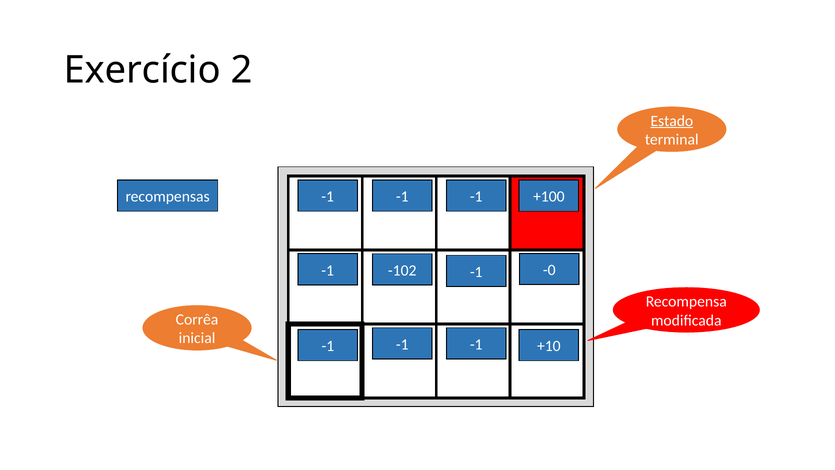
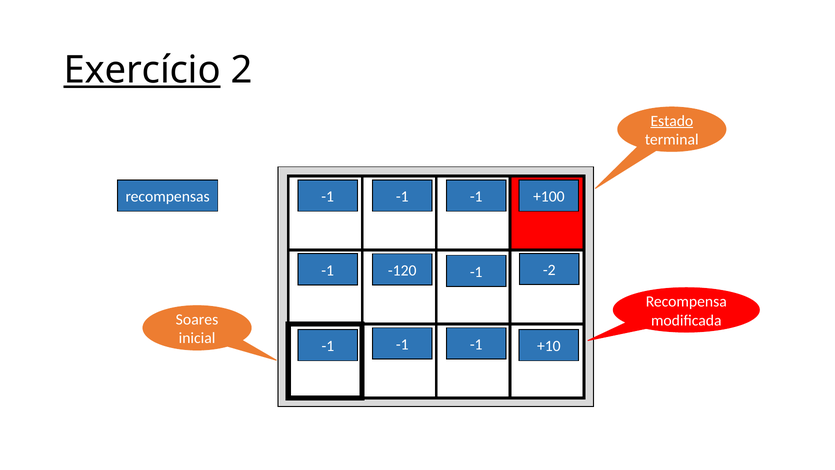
Exercício underline: none -> present (142, 70)
-0: -0 -> -2 (549, 270)
-102: -102 -> -120 (402, 270)
Corrêa: Corrêa -> Soares (197, 319)
